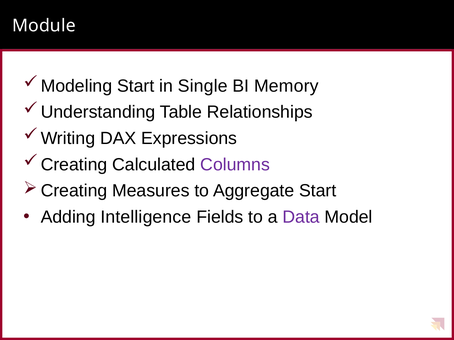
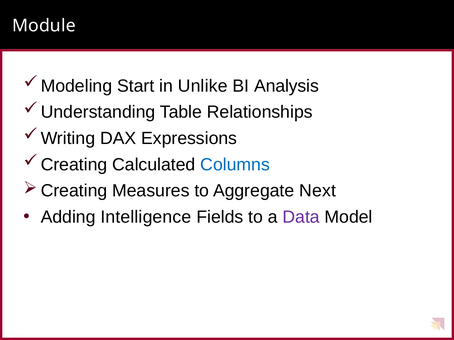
Single: Single -> Unlike (203, 86)
Memory: Memory -> Analysis (286, 86)
Columns colour: purple -> blue (235, 165)
Aggregate Start: Start -> Next (318, 191)
